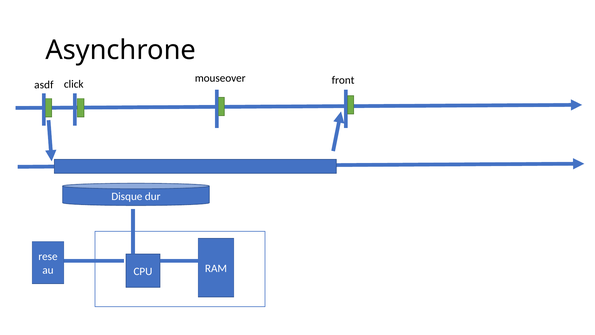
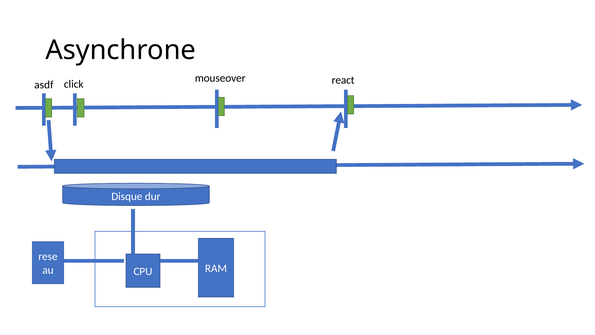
front: front -> react (343, 80)
